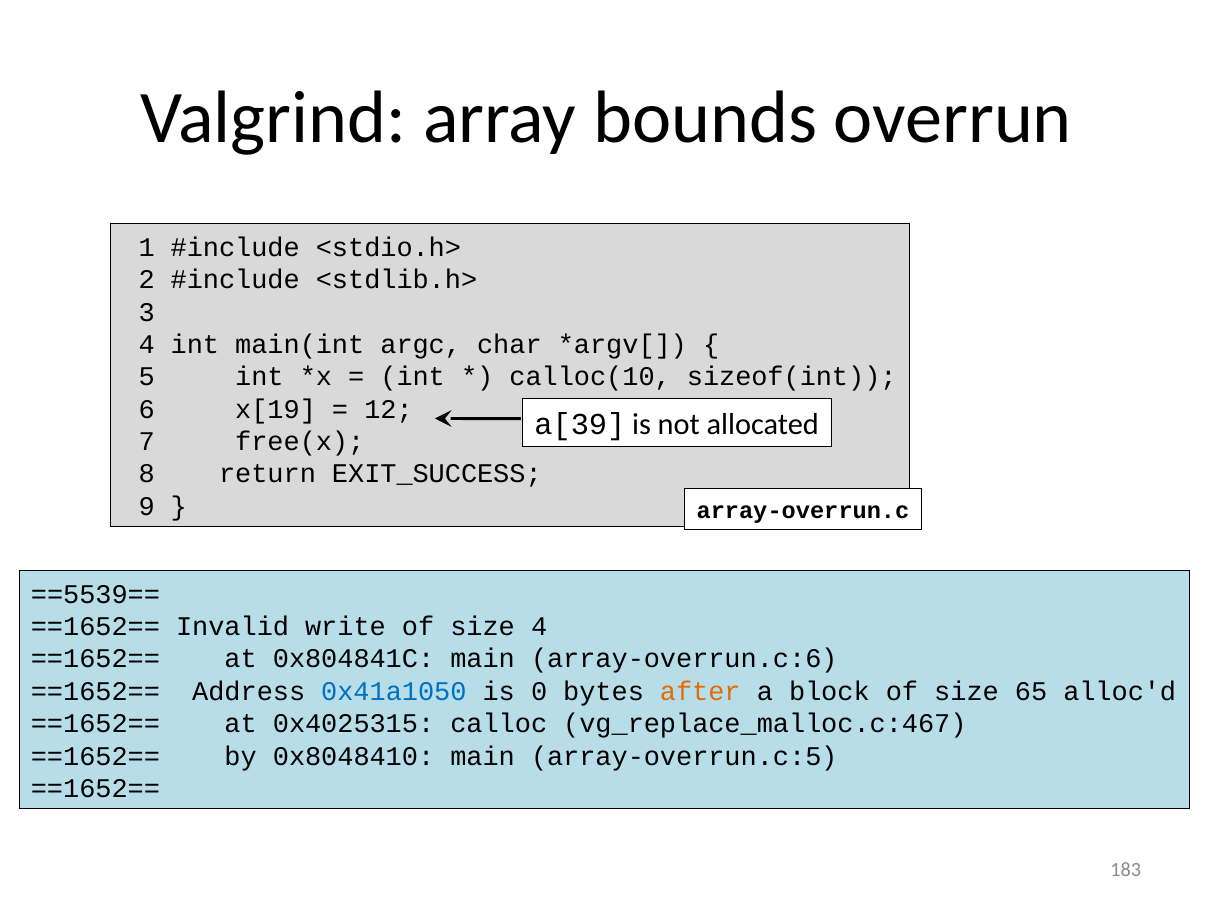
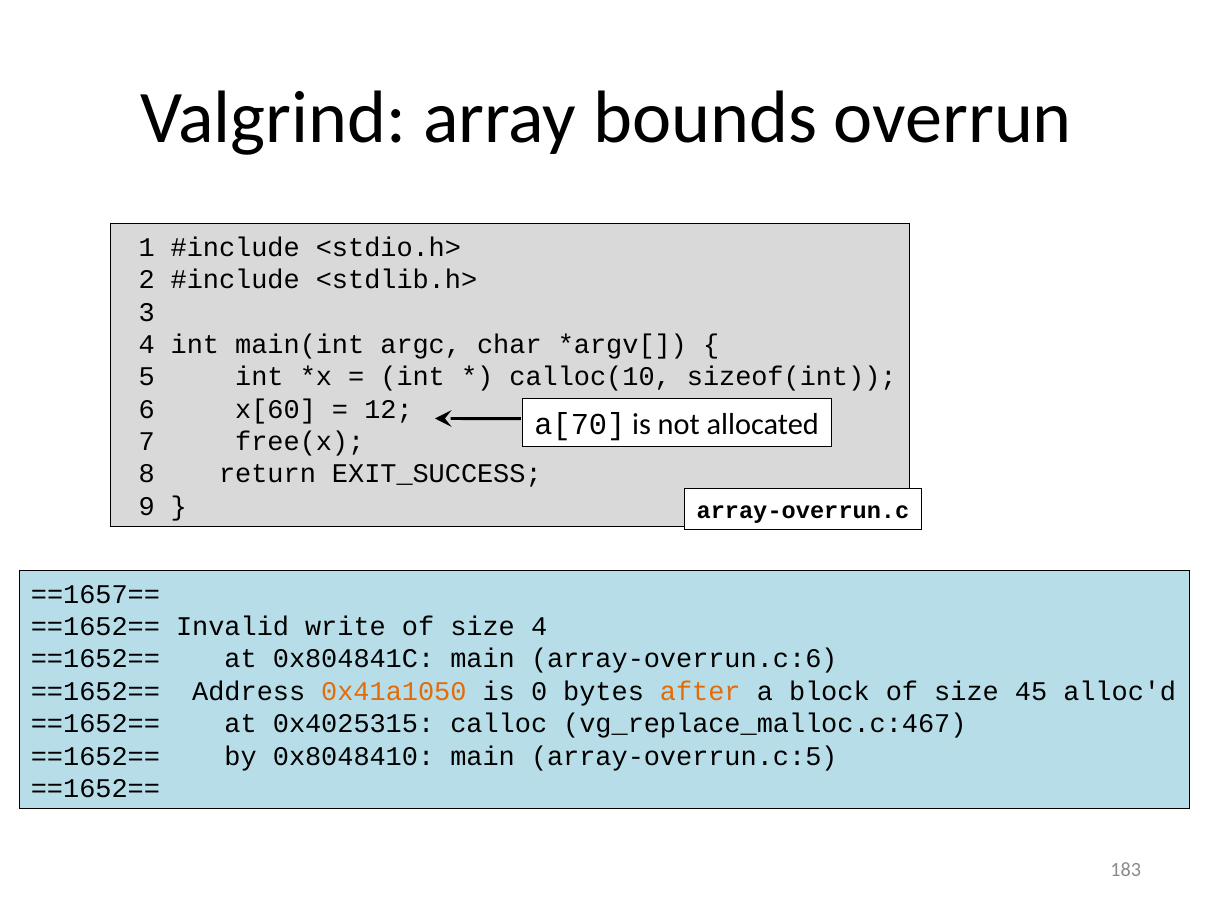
x[19: x[19 -> x[60 (276, 409)
a[39: a[39 -> a[70 (580, 424)
==5539==: ==5539== -> ==1657== (95, 594)
0x41a1050 colour: blue -> orange (394, 691)
65: 65 -> 45 (1031, 691)
